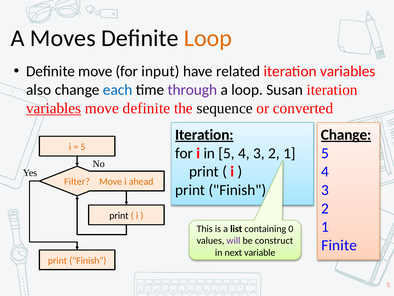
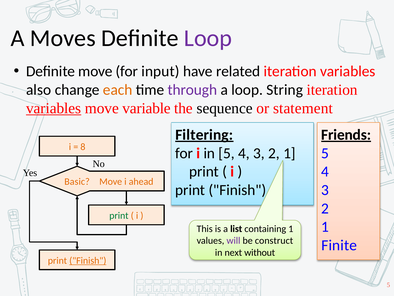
Loop colour: orange -> purple (208, 38)
each colour: blue -> orange (118, 90)
Susan: Susan -> String (285, 90)
move definite: definite -> variable (147, 108)
converted: converted -> statement (303, 108)
Iteration: Iteration -> Filtering (204, 135)
Change: Change -> Friends (346, 135)
5: 5 -> 8 (83, 147)
Filter: Filter -> Basic (77, 181)
print colour: black -> green (119, 215)
containing 0: 0 -> 1 (291, 228)
variable: variable -> without (260, 252)
Finish underline: none -> present (88, 260)
